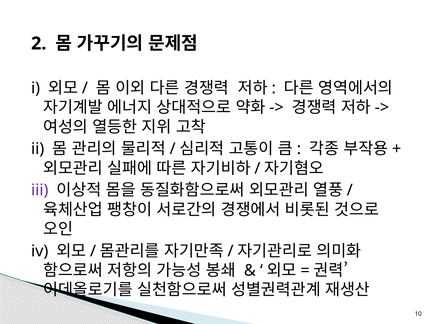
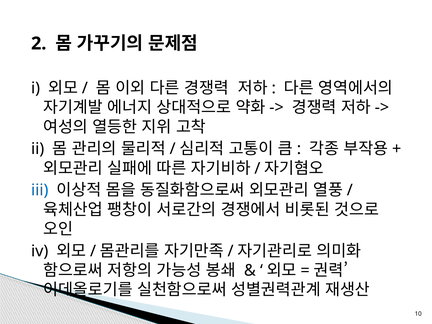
iii colour: purple -> blue (40, 190)
